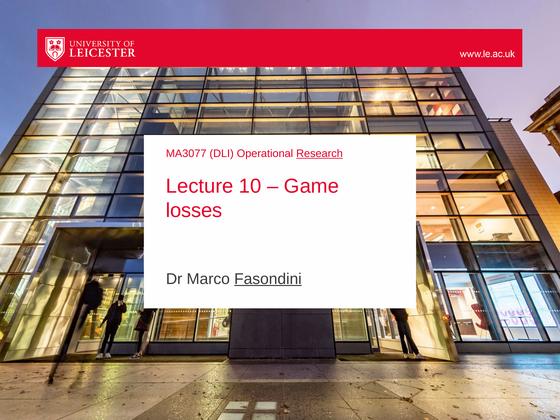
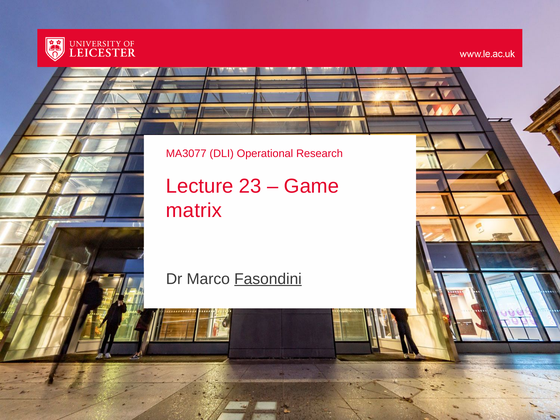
Research underline: present -> none (320, 154)
10: 10 -> 23 (250, 186)
losses: losses -> matrix (194, 211)
